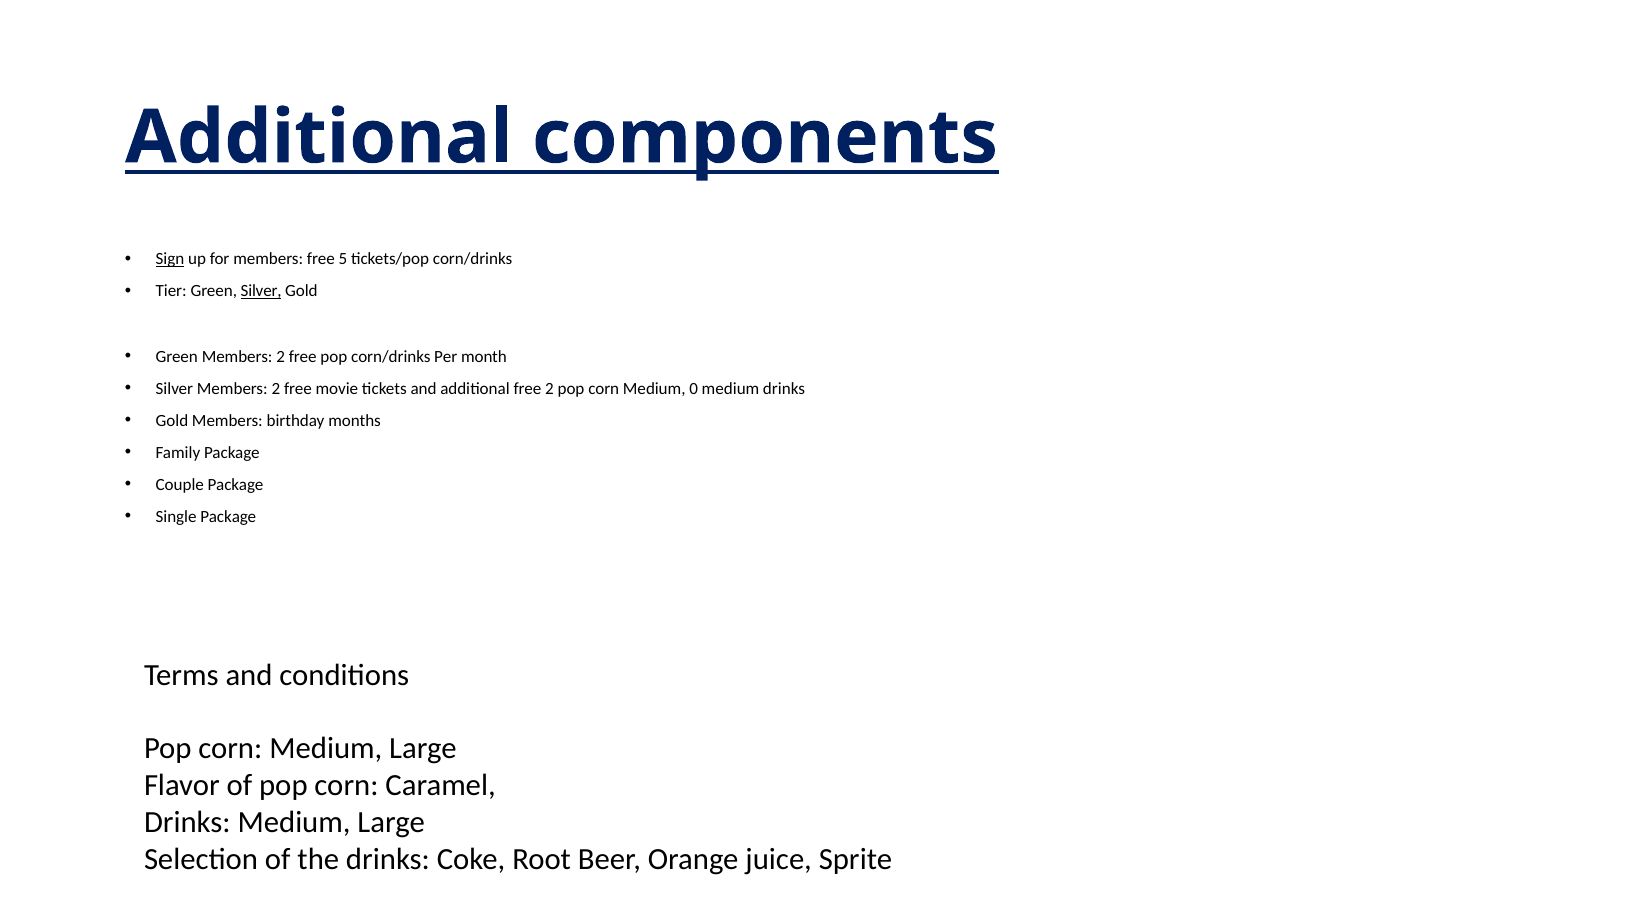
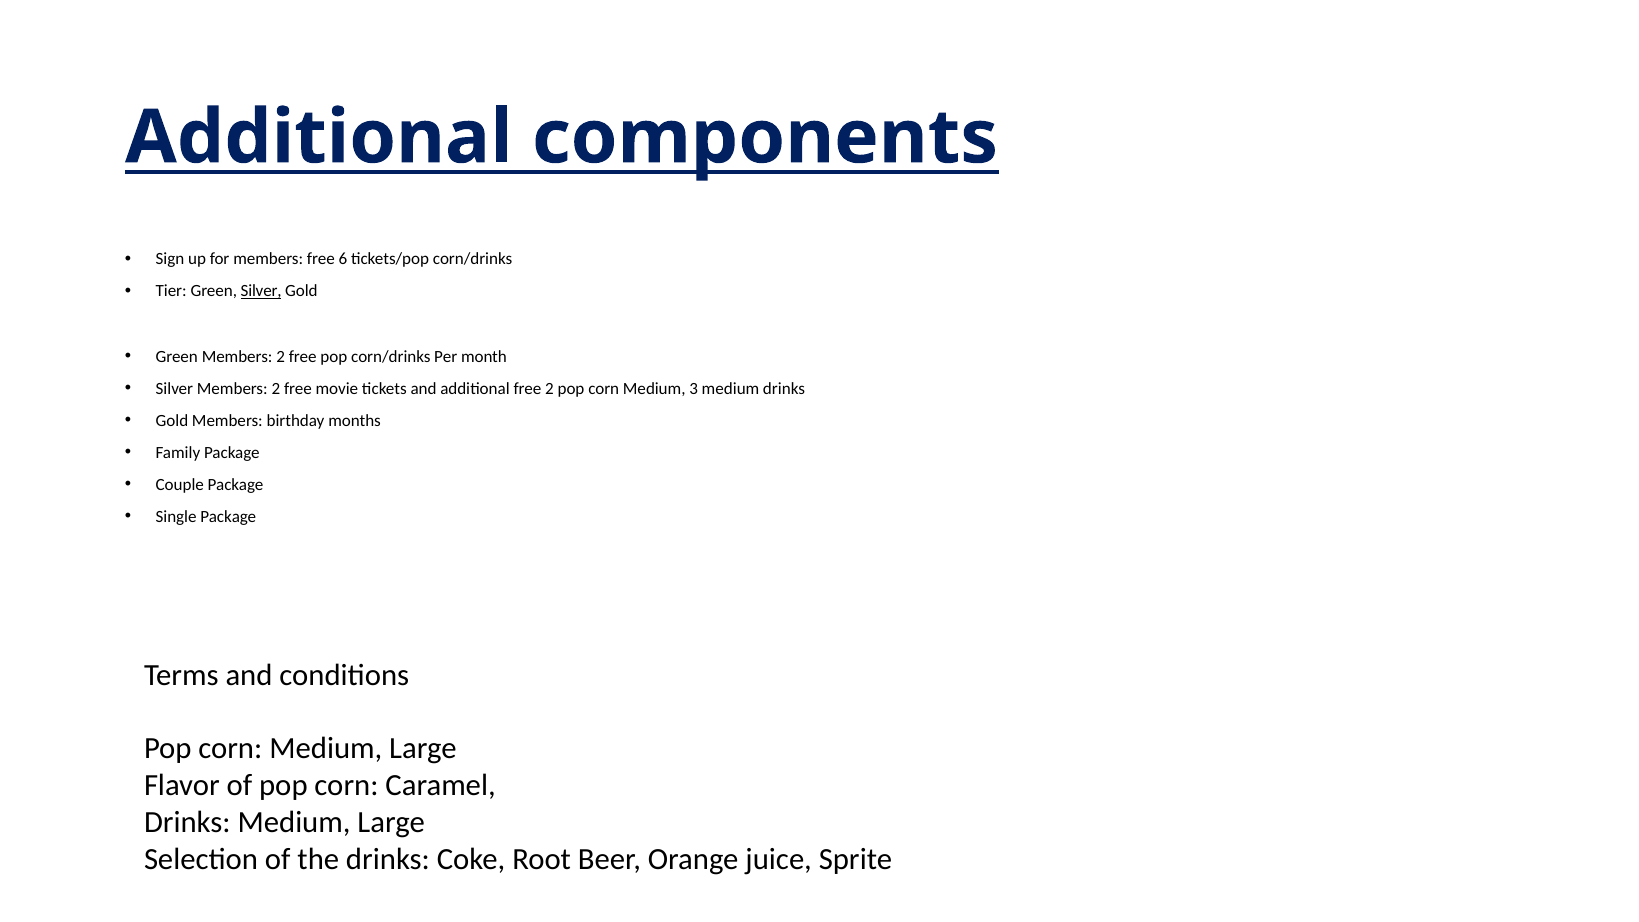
Sign underline: present -> none (170, 259)
5: 5 -> 6 (343, 259)
0: 0 -> 3 (694, 389)
